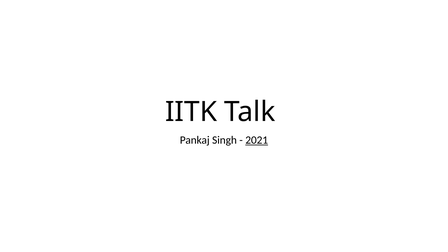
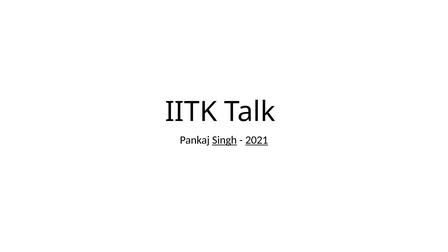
Singh underline: none -> present (224, 140)
